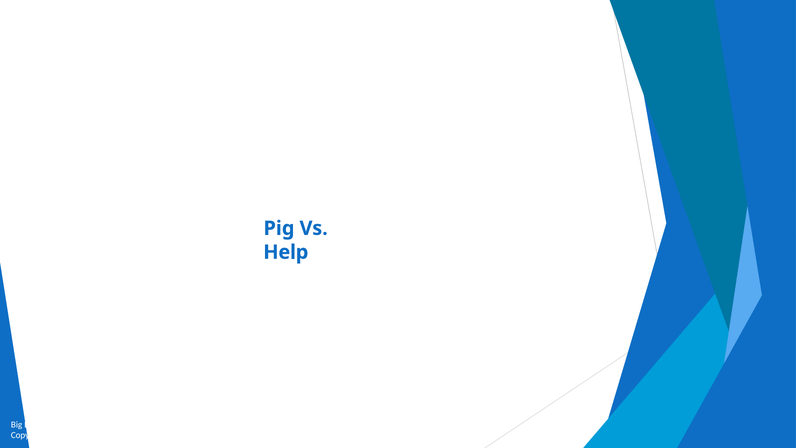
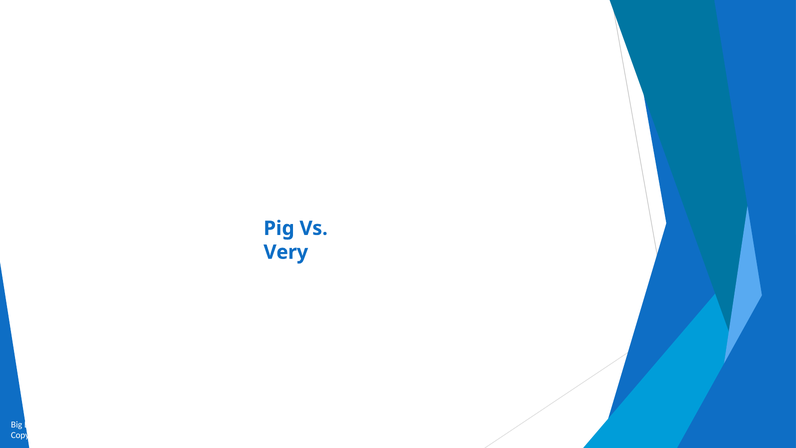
Help: Help -> Very (286, 252)
